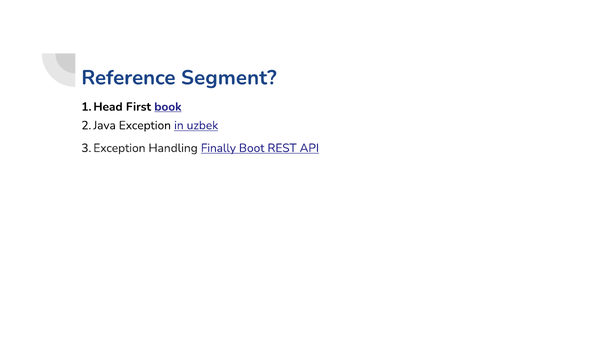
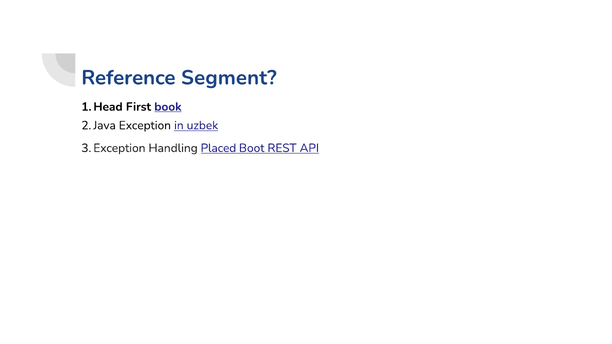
Finally: Finally -> Placed (218, 148)
